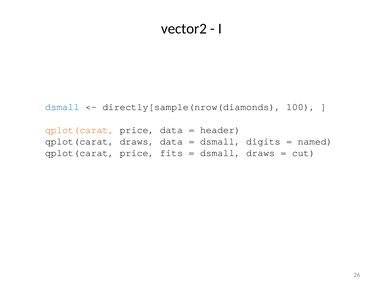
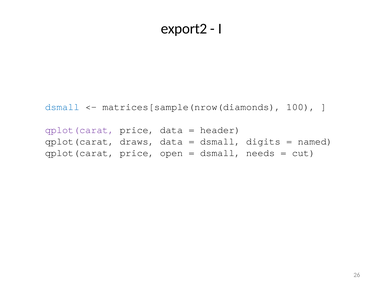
vector2: vector2 -> export2 (184, 29)
directly[sample(nrow(diamonds: directly[sample(nrow(diamonds -> matrices[sample(nrow(diamonds (192, 107)
qplot(carat colour: orange -> purple (79, 130)
fits: fits -> open (171, 153)
dsmall draws: draws -> needs (260, 153)
